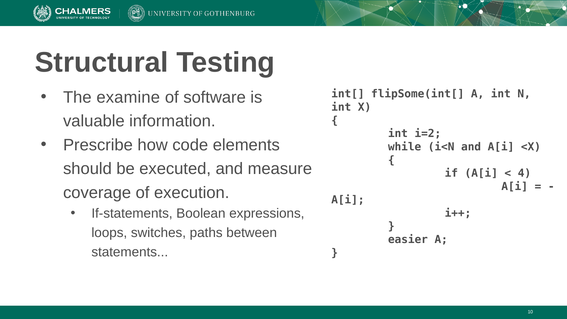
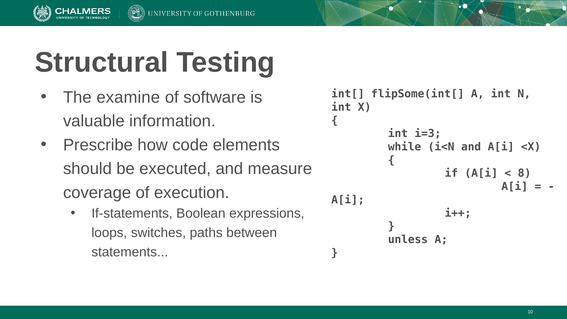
i=2: i=2 -> i=3 (428, 134)
4: 4 -> 8 (524, 173)
easier: easier -> unless (408, 239)
